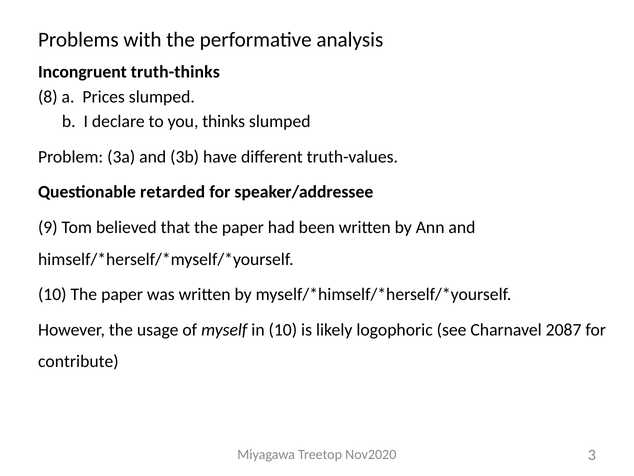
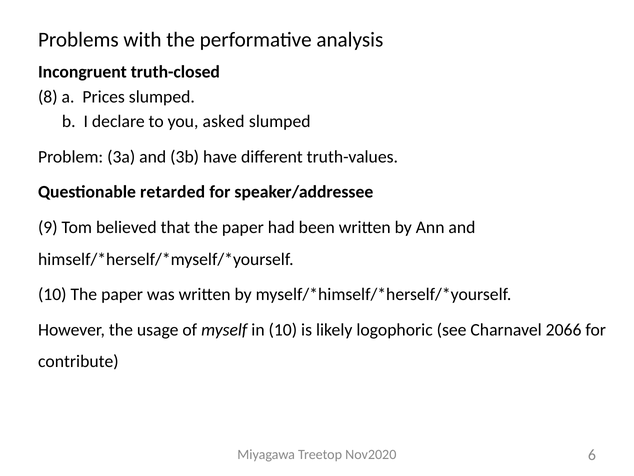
truth-thinks: truth-thinks -> truth-closed (175, 72)
thinks: thinks -> asked (224, 121)
2087: 2087 -> 2066 (564, 329)
3: 3 -> 6 (592, 454)
